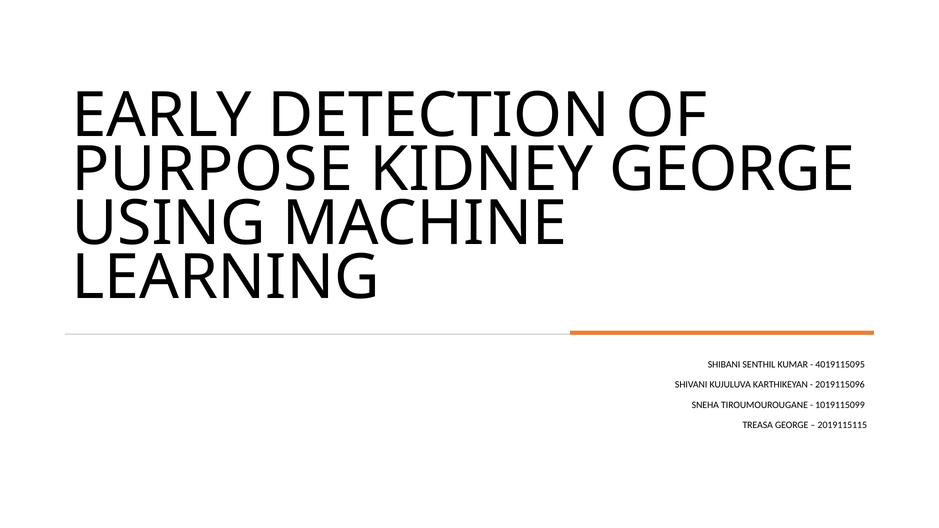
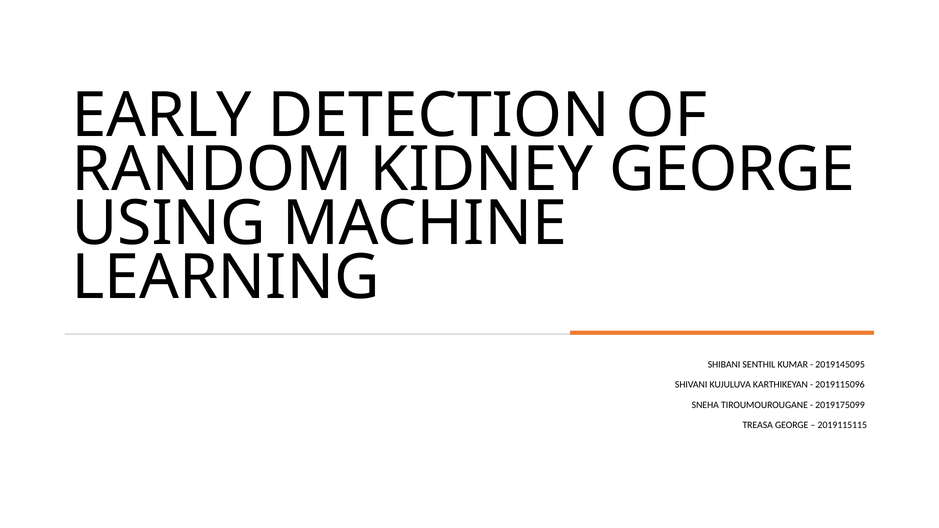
PURPOSE: PURPOSE -> RANDOM (212, 170)
4019115095: 4019115095 -> 2019145095 (840, 364)
1019115099: 1019115099 -> 2019175099 (840, 405)
